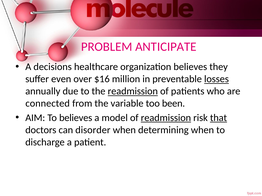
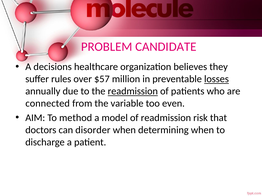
ANTICIPATE: ANTICIPATE -> CANDIDATE (166, 47)
even: even -> rules (61, 79)
$16: $16 -> $57 (102, 79)
been: been -> even (173, 104)
To believes: believes -> method (76, 118)
readmission underline: present -> none (166, 118)
that underline: present -> none (219, 118)
